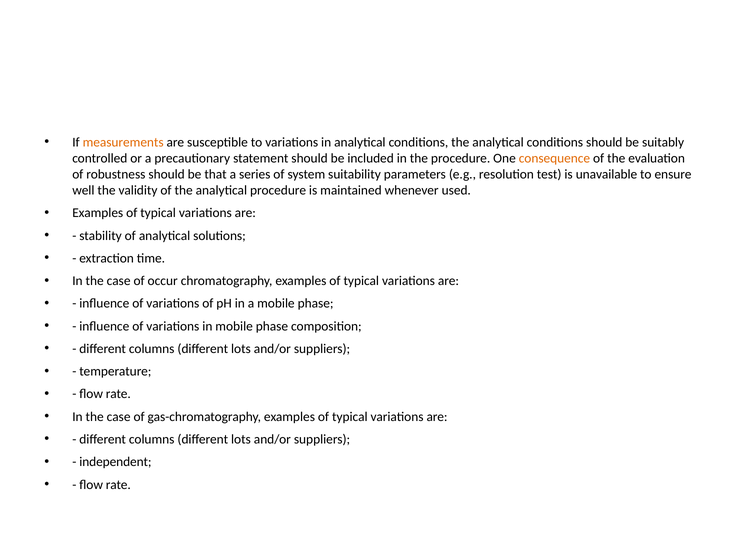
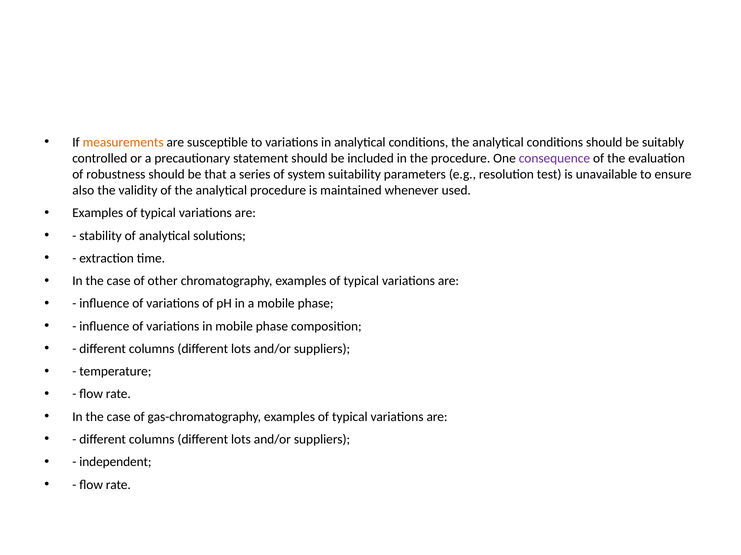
consequence colour: orange -> purple (554, 158)
well: well -> also (83, 191)
occur: occur -> other (163, 281)
